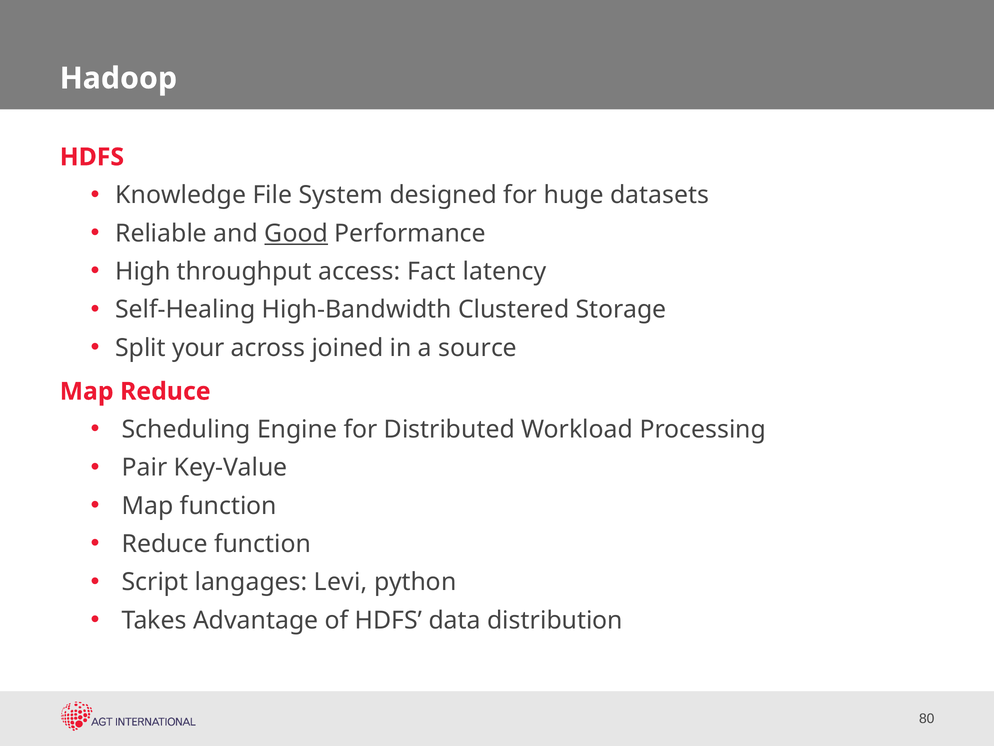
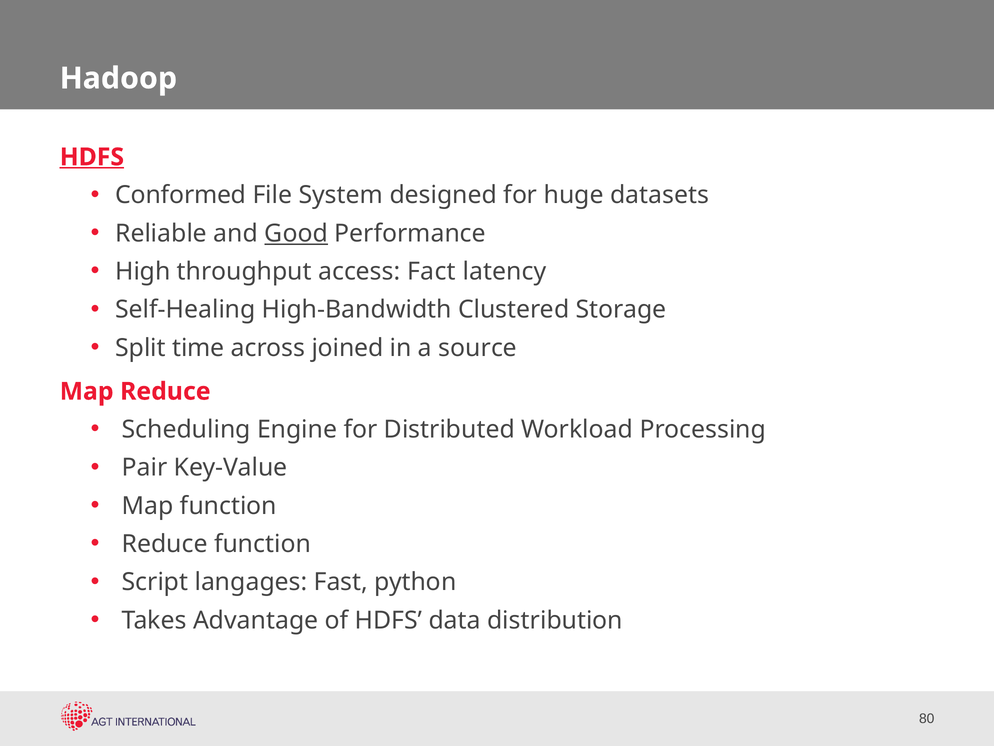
HDFS underline: none -> present (92, 157)
Knowledge: Knowledge -> Conformed (181, 195)
your: your -> time (198, 348)
Levi: Levi -> Fast (341, 582)
